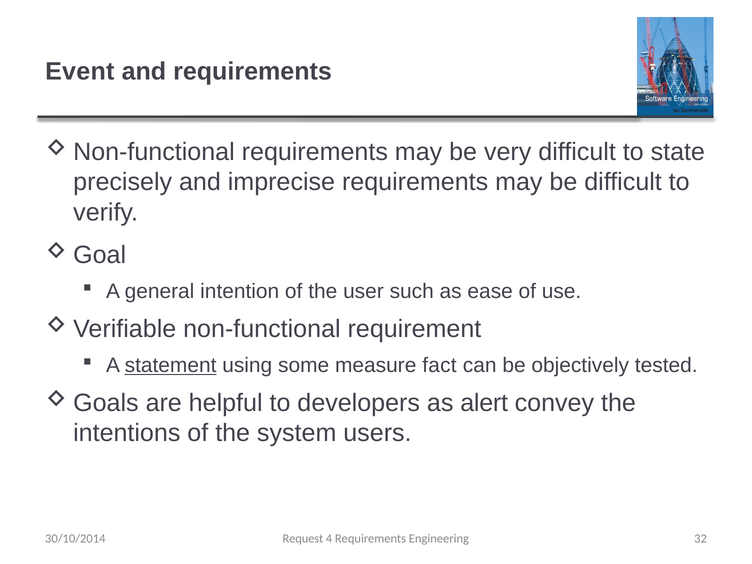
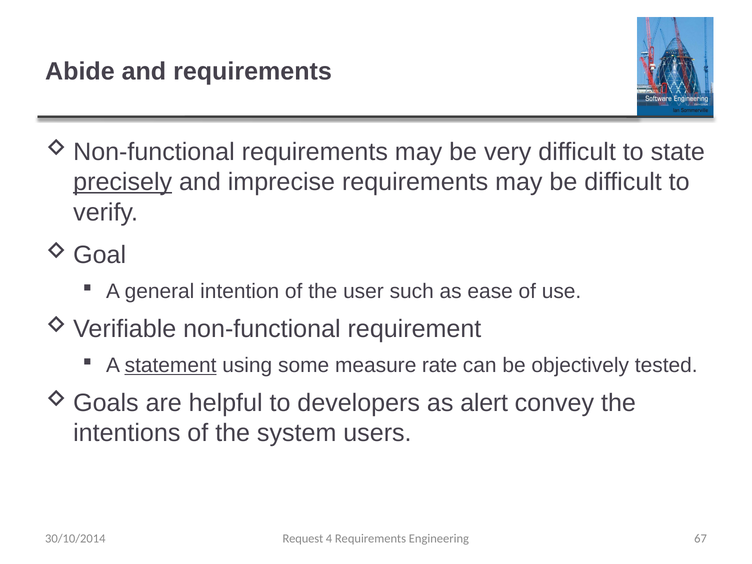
Event: Event -> Abide (80, 71)
precisely underline: none -> present (123, 182)
fact: fact -> rate (440, 366)
32: 32 -> 67 (701, 538)
